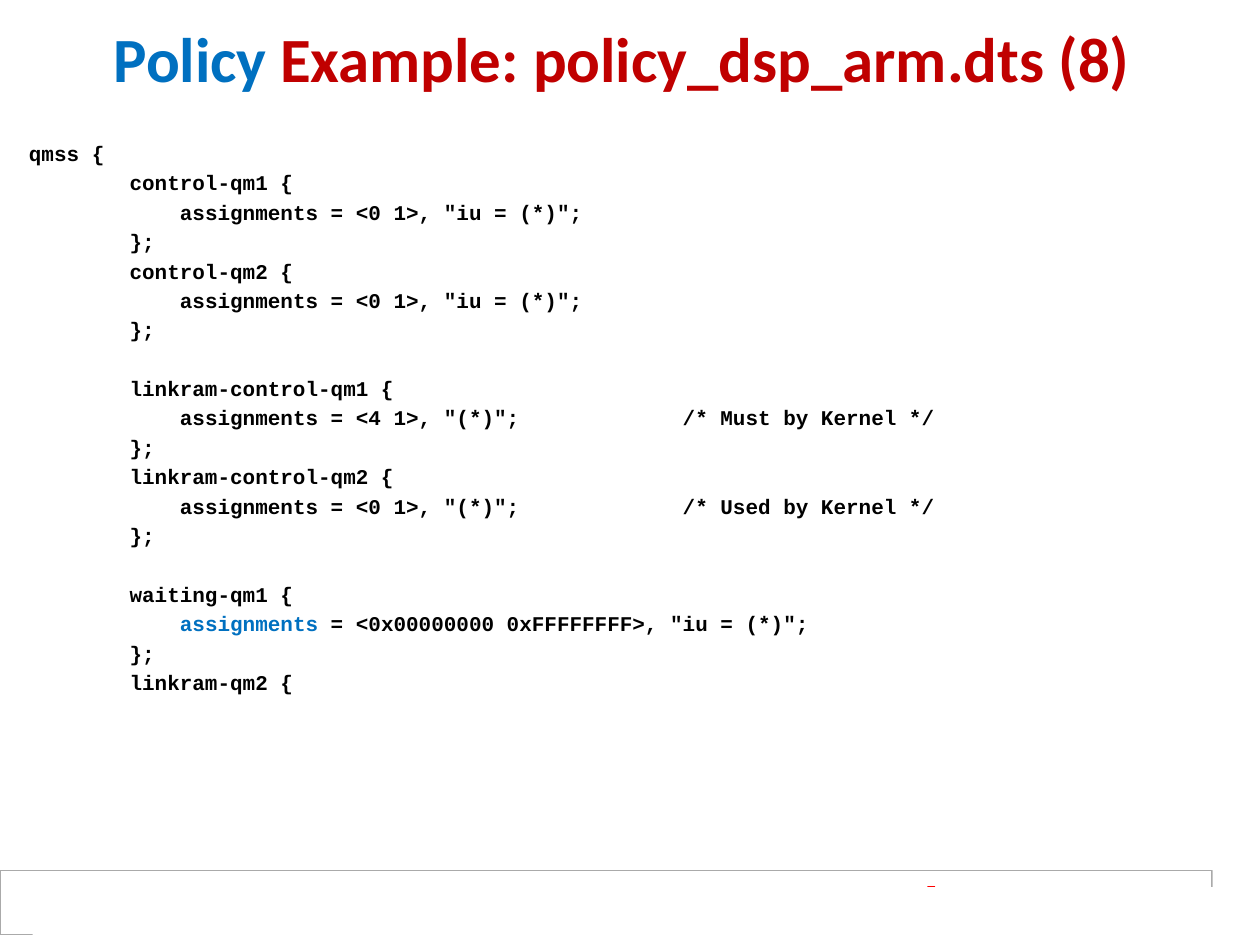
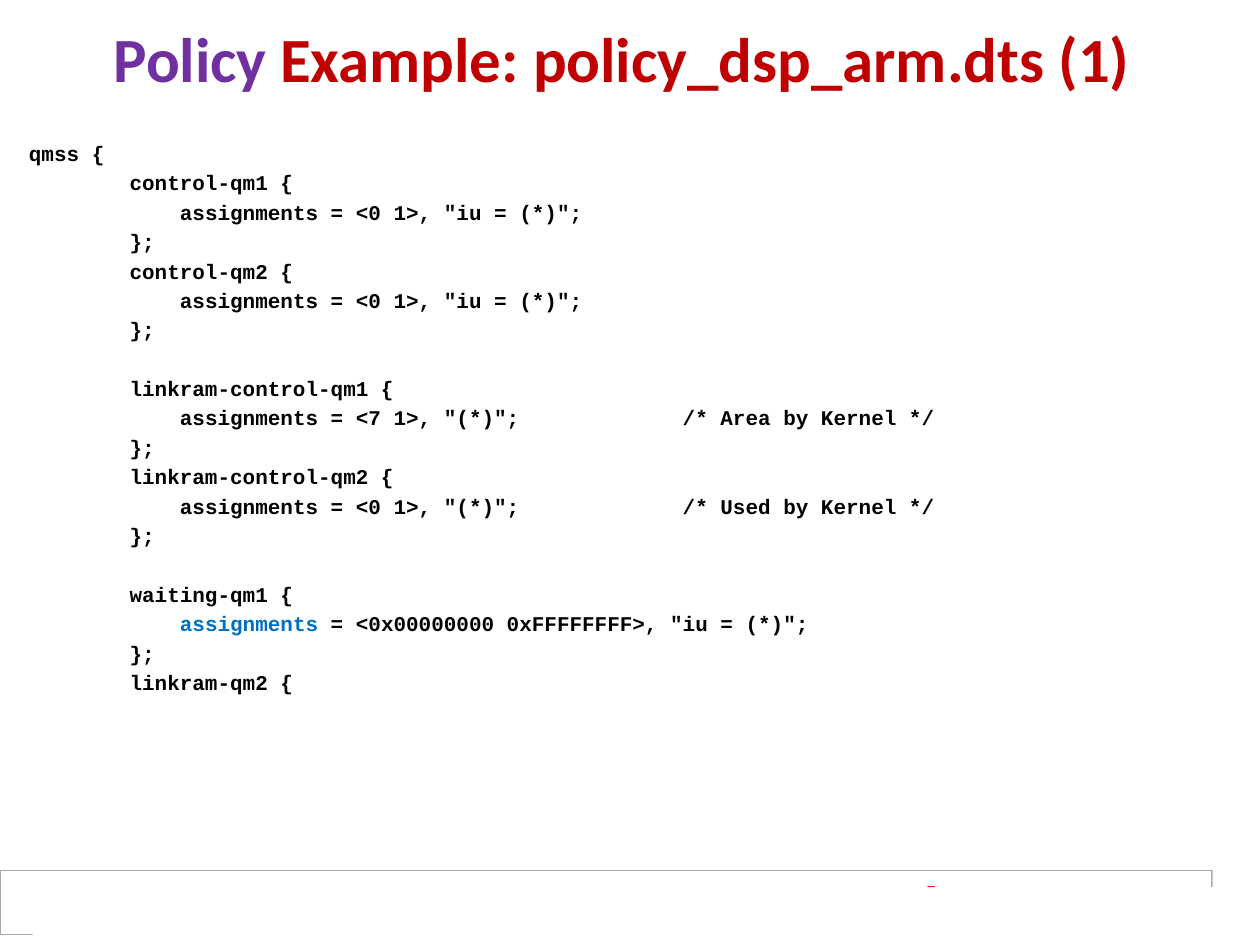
Policy colour: blue -> purple (190, 62)
8: 8 -> 1 (1094, 62)
<4: <4 -> <7 (368, 419)
Must: Must -> Area (746, 419)
